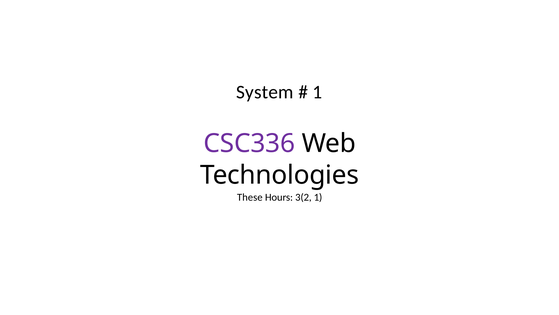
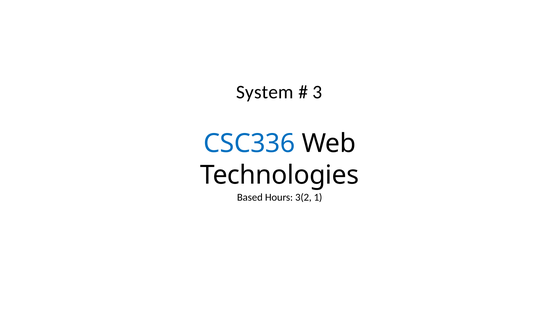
1: 1 -> 3 (317, 92)
CSC336 colour: purple -> blue (249, 143)
These: These -> Based (250, 197)
